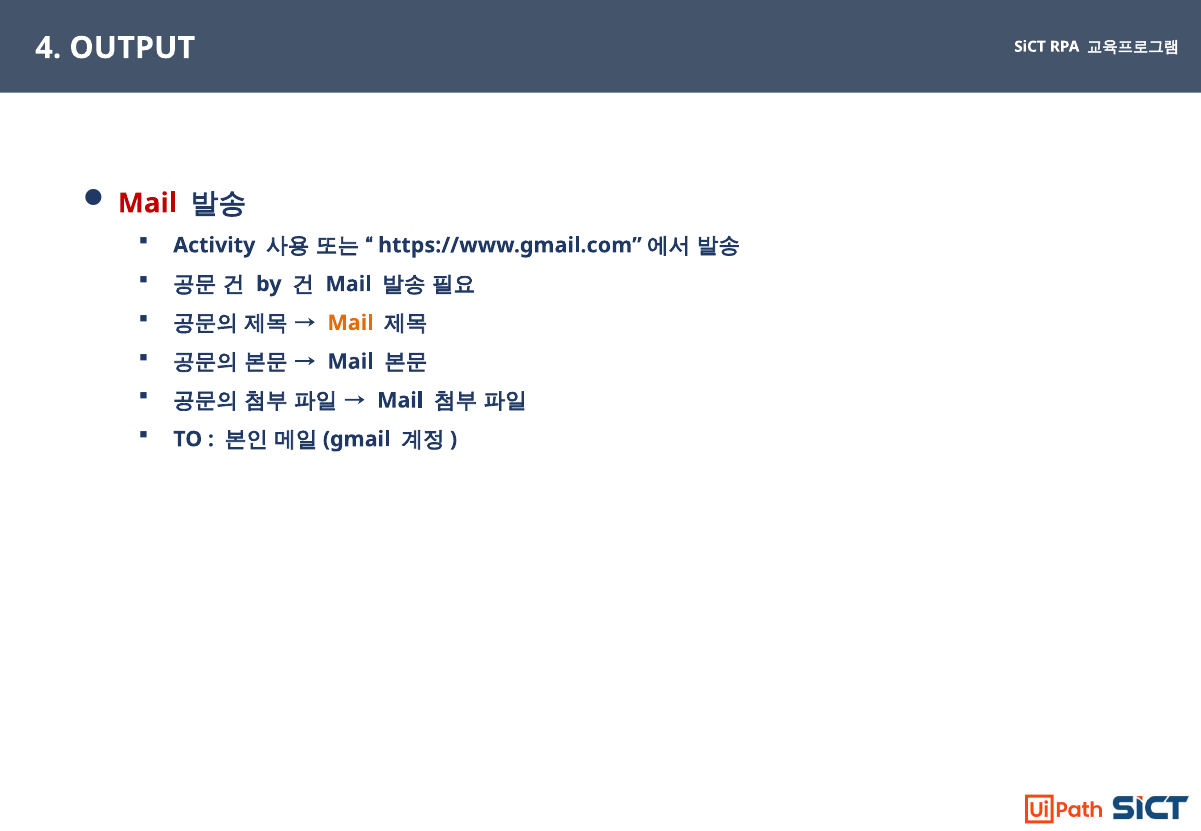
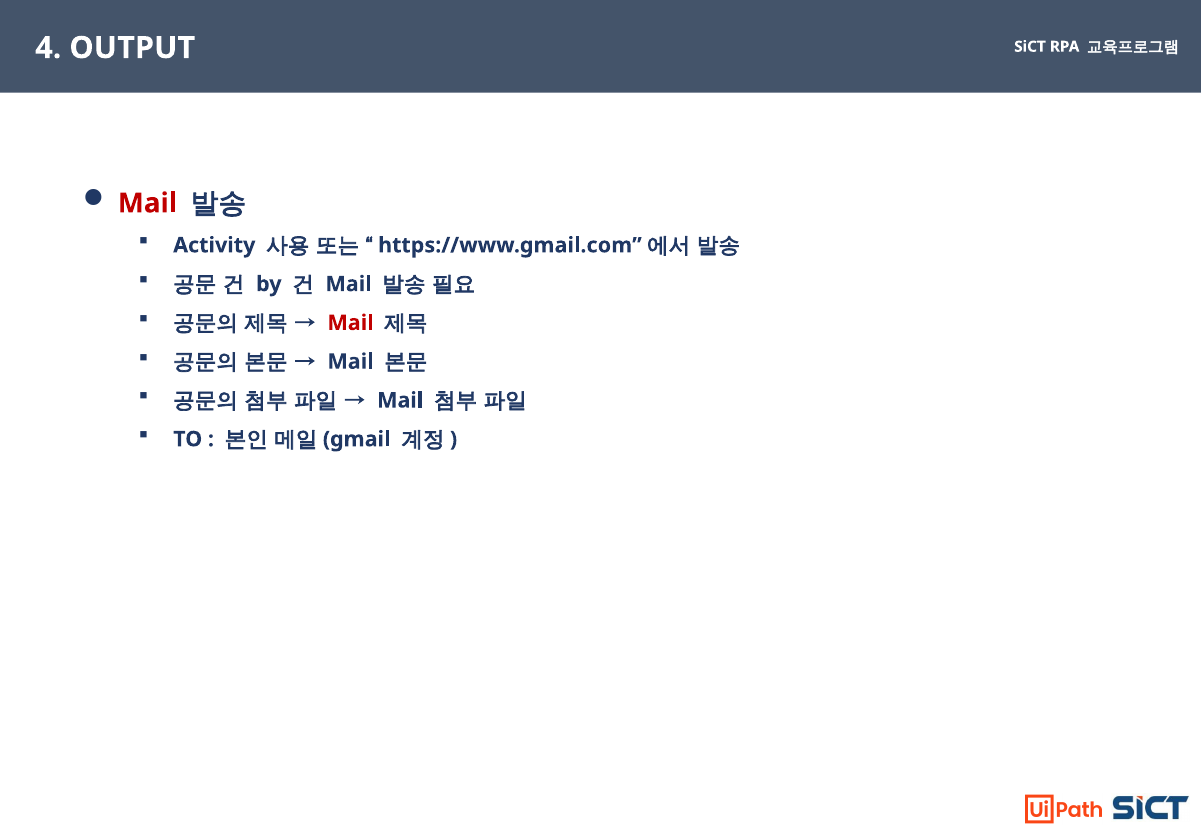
Mail colour: orange -> red (350, 323)
